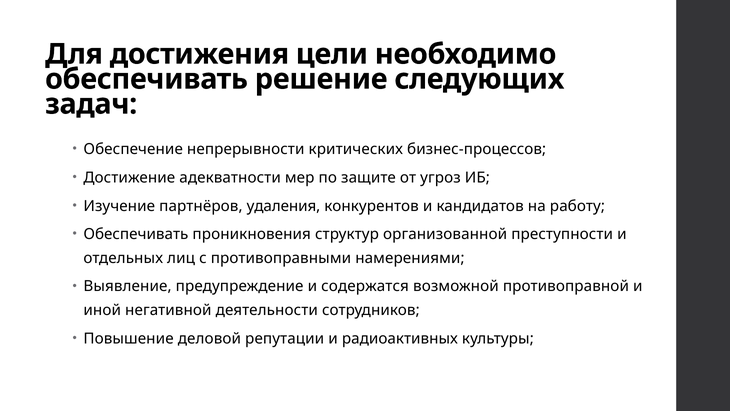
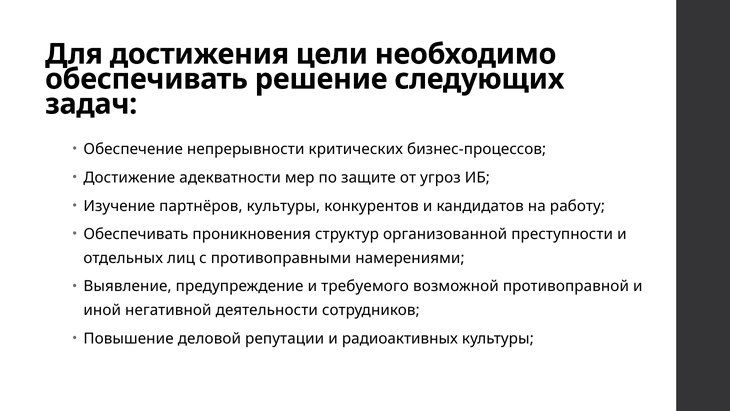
партнёров удаления: удаления -> культуры (283, 206)
содержатся: содержатся -> требуемого (365, 286)
